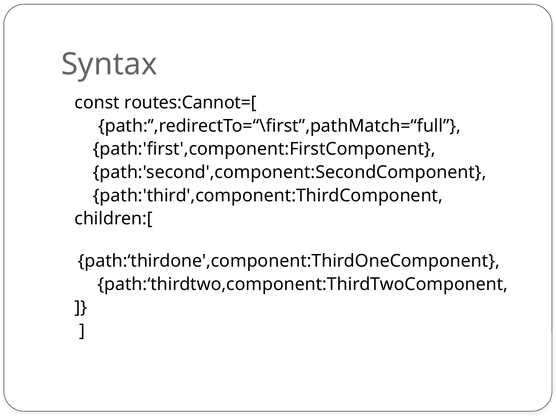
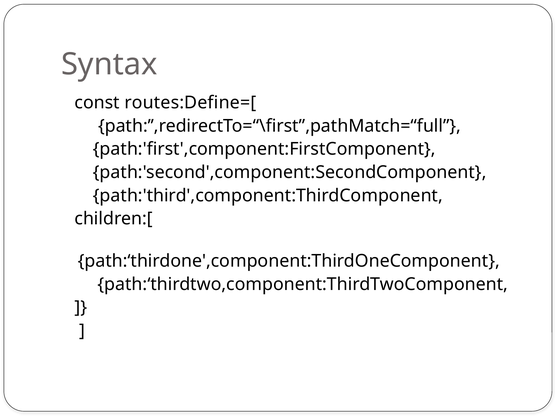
routes:Cannot=[: routes:Cannot=[ -> routes:Define=[ (190, 103)
